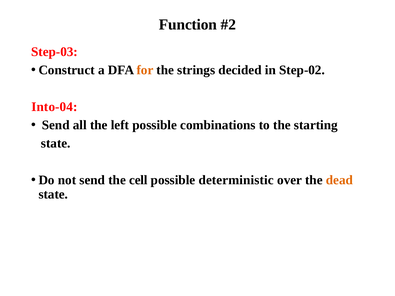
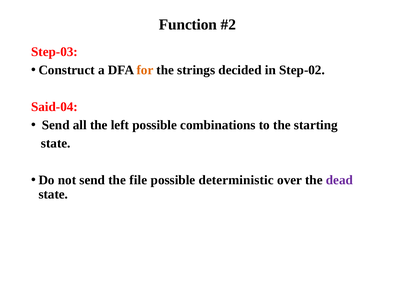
Into-04: Into-04 -> Said-04 (54, 107)
cell: cell -> file (138, 180)
dead colour: orange -> purple (339, 180)
